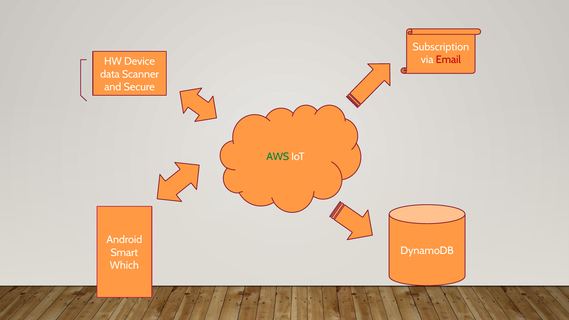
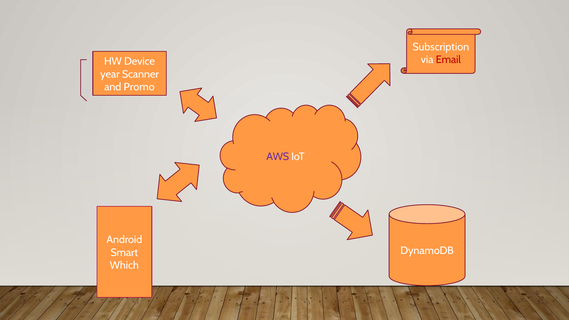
data: data -> year (110, 74)
Secure: Secure -> Promo (139, 87)
AWS colour: green -> purple (278, 157)
